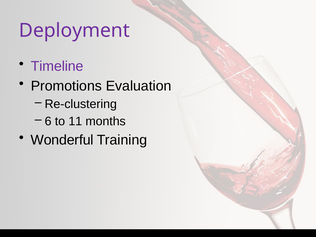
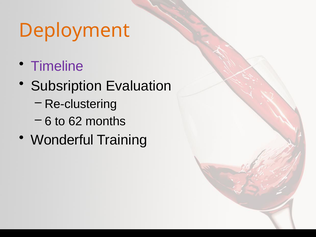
Deployment colour: purple -> orange (74, 31)
Promotions: Promotions -> Subsription (66, 86)
11: 11 -> 62 (75, 121)
